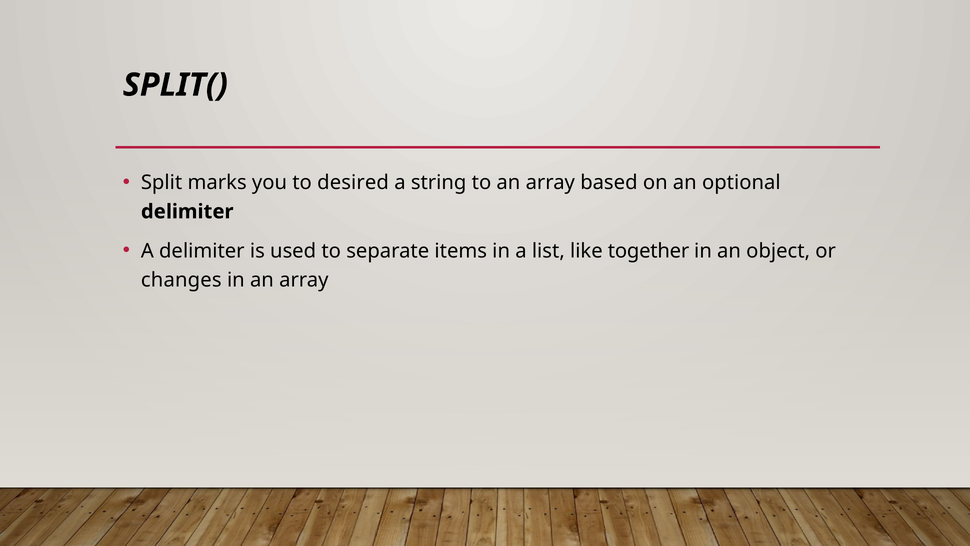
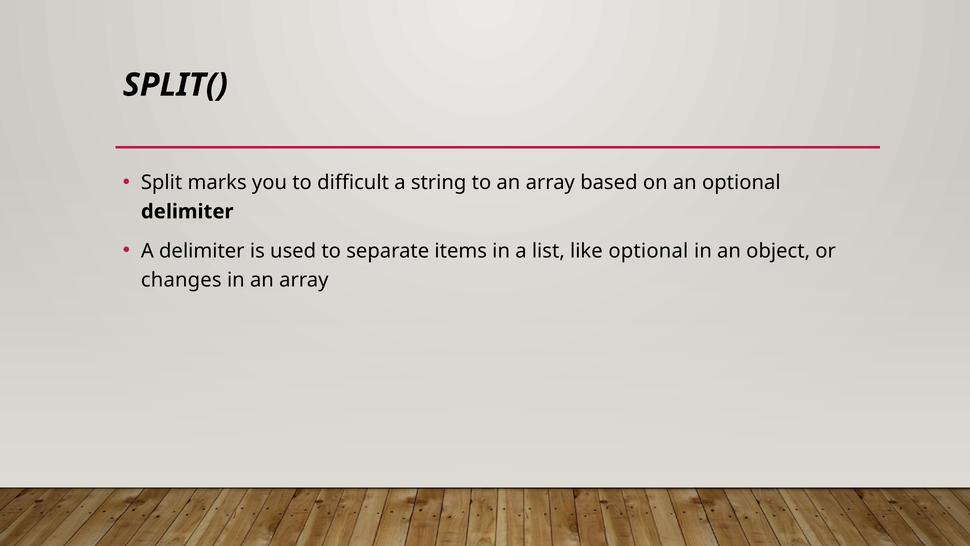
desired: desired -> difficult (353, 182)
like together: together -> optional (648, 251)
